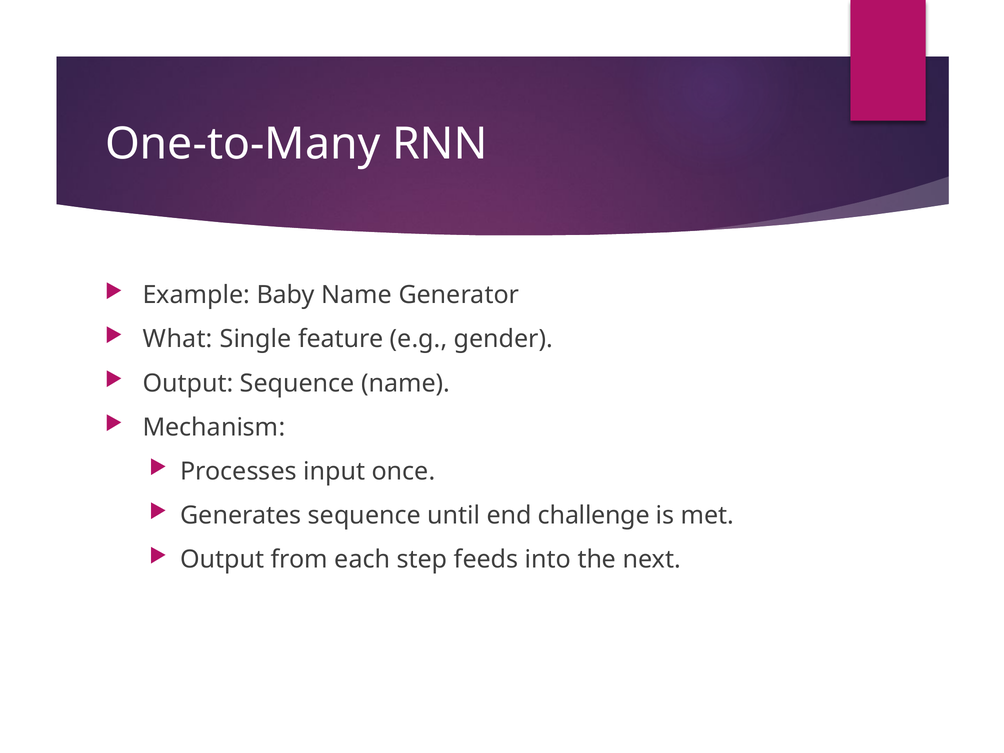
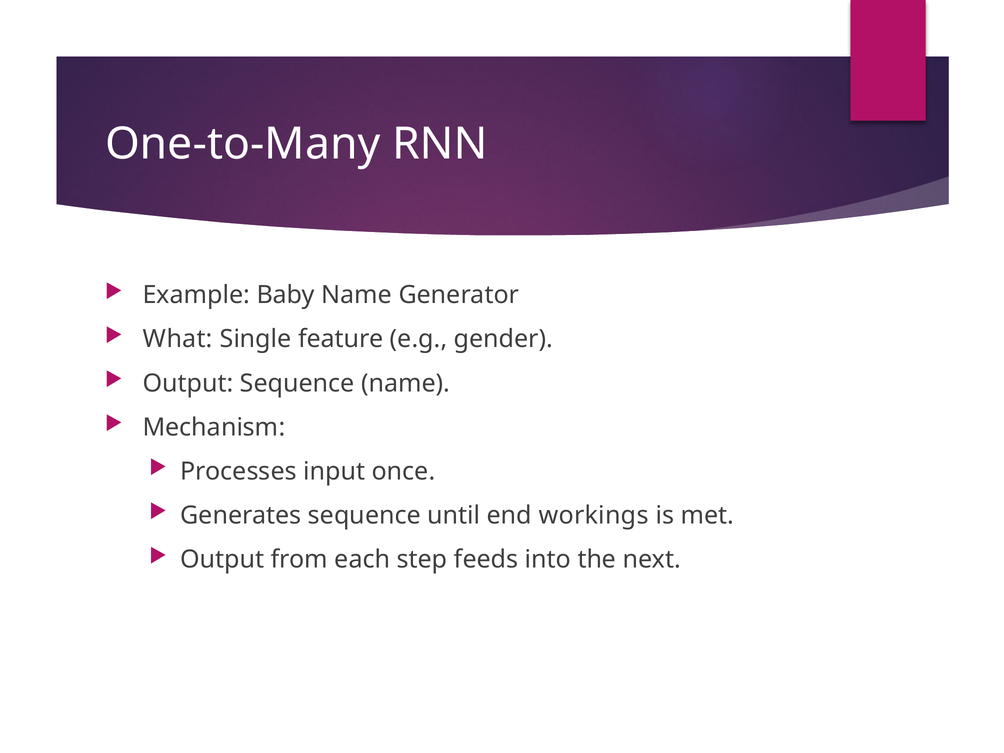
challenge: challenge -> workings (594, 515)
